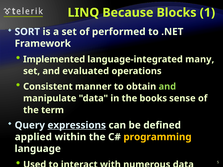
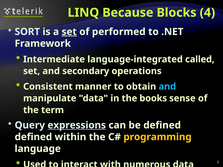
1: 1 -> 4 (207, 13)
set underline: none -> present (69, 32)
Implemented: Implemented -> Intermediate (54, 59)
many: many -> called (200, 59)
set and evaluated: evaluated -> secondary (86, 71)
and colour: light green -> light blue (167, 87)
applied: applied -> defined (33, 137)
